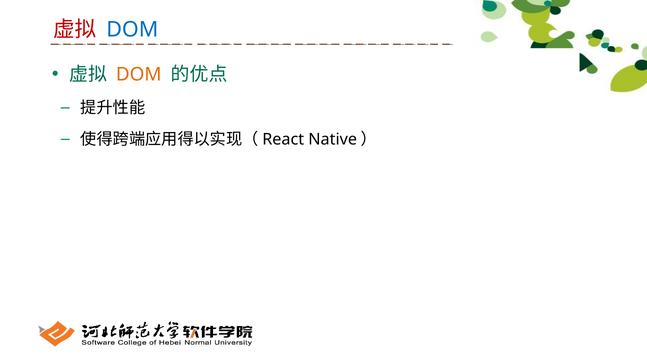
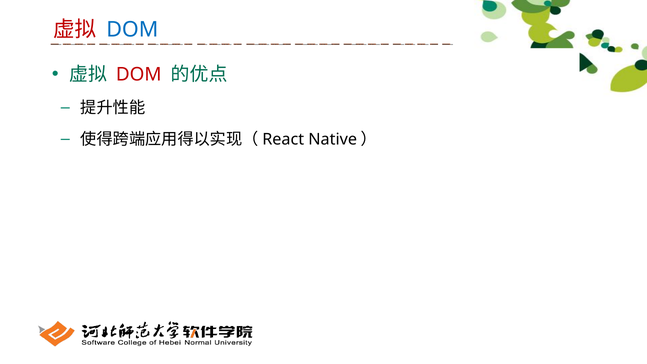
DOM colour: orange -> red (139, 75)
